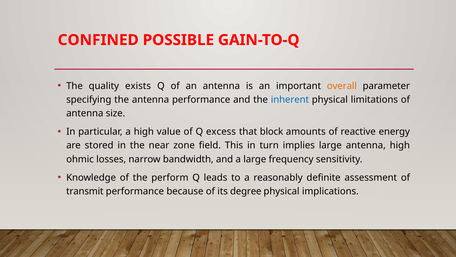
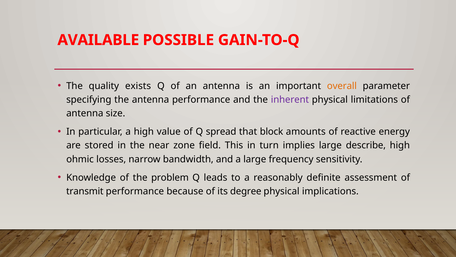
CONFINED: CONFINED -> AVAILABLE (98, 40)
inherent colour: blue -> purple (290, 99)
excess: excess -> spread (221, 132)
large antenna: antenna -> describe (366, 145)
perform: perform -> problem (170, 177)
